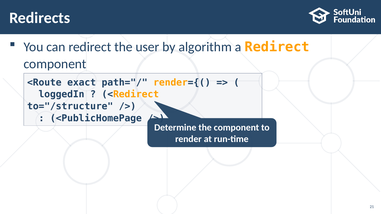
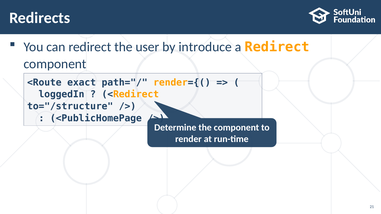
algorithm: algorithm -> introduce (205, 47)
